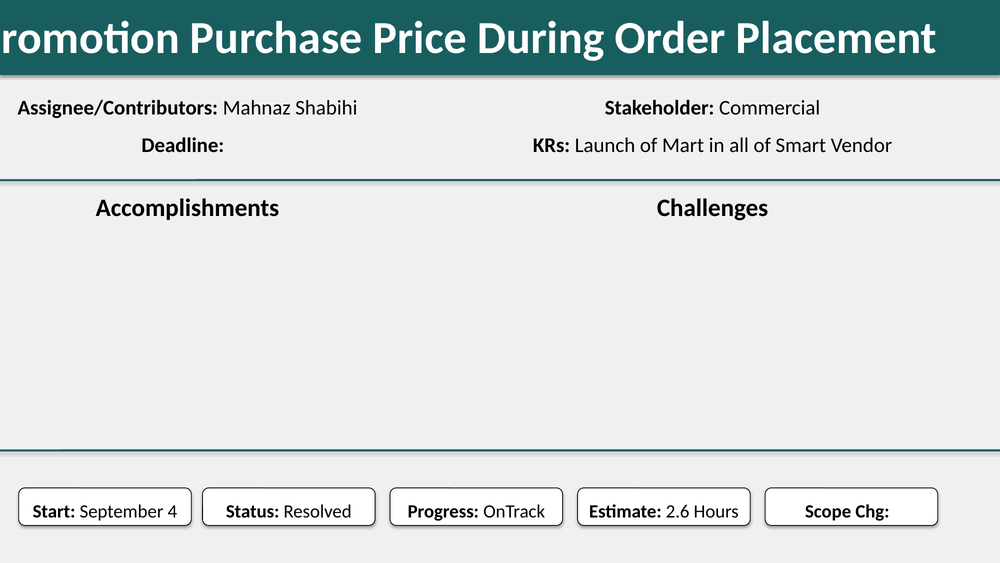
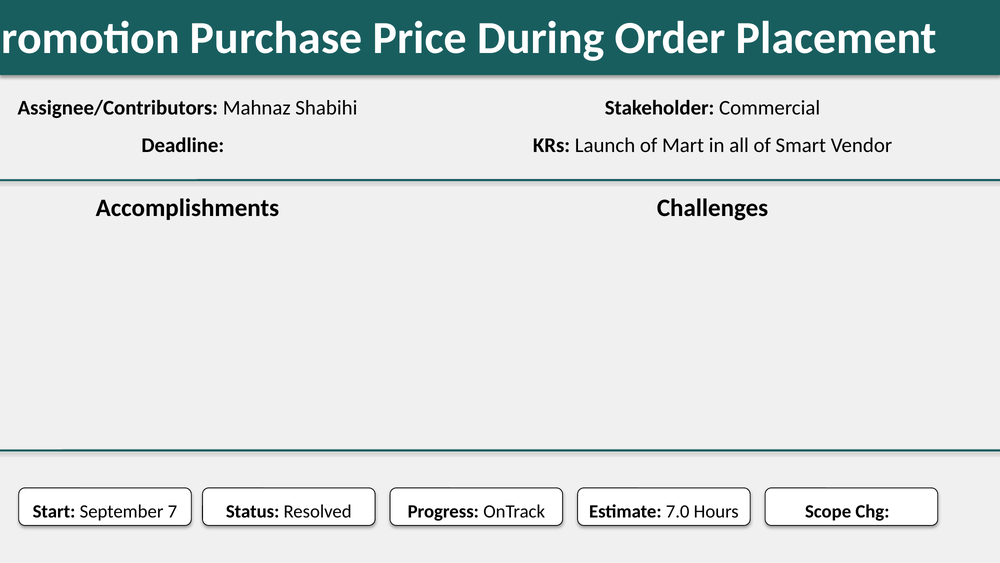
4: 4 -> 7 (172, 511)
2.6: 2.6 -> 7.0 (678, 511)
